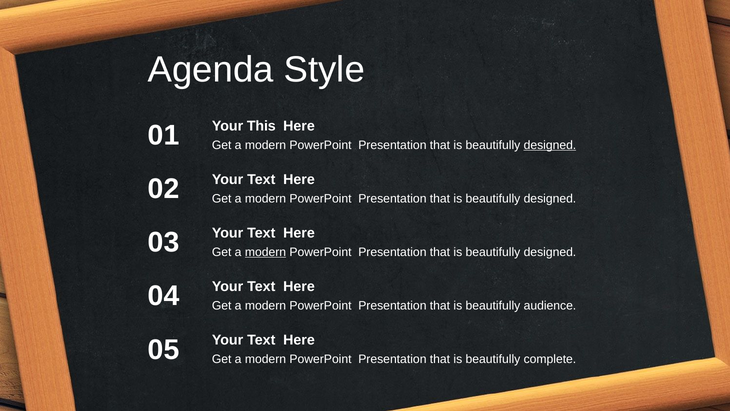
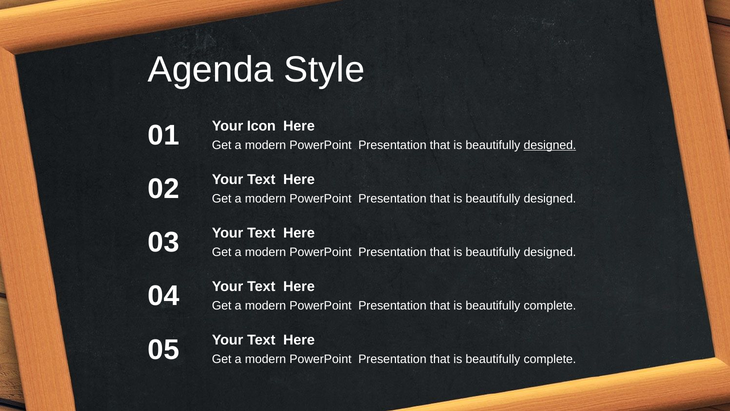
This: This -> Icon (261, 126)
modern underline: present -> none (265, 252)
audience: audience -> complete (550, 305)
